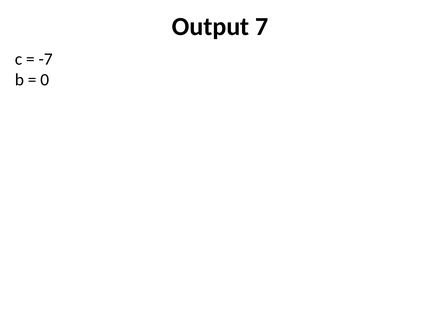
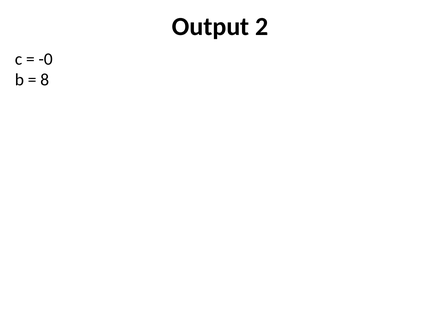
7: 7 -> 2 (262, 27)
-7: -7 -> -0 (46, 59)
0: 0 -> 8 (45, 80)
